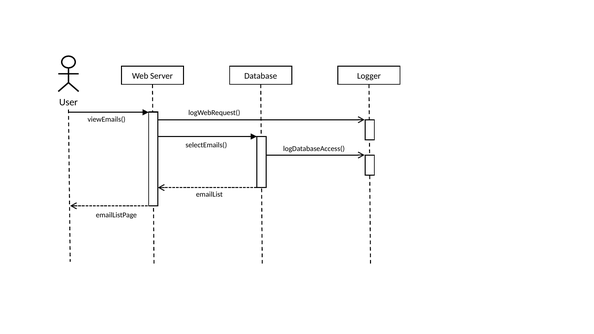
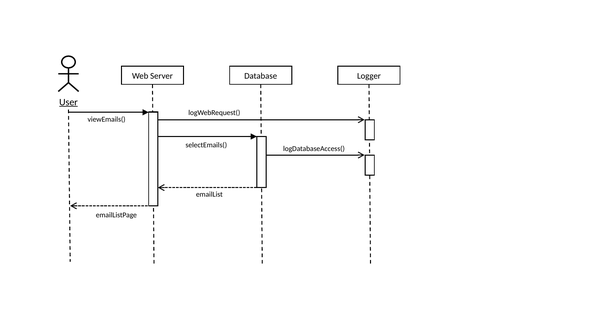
User underline: none -> present (69, 102)
